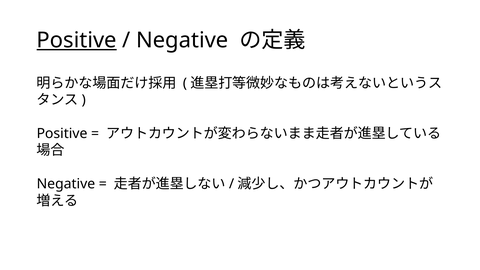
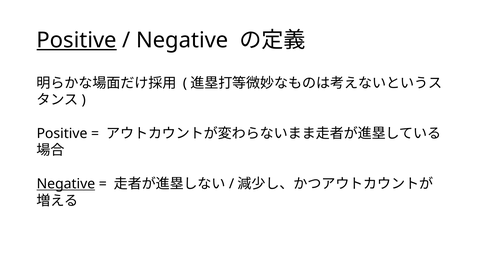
Negative underline: none -> present (66, 184)
